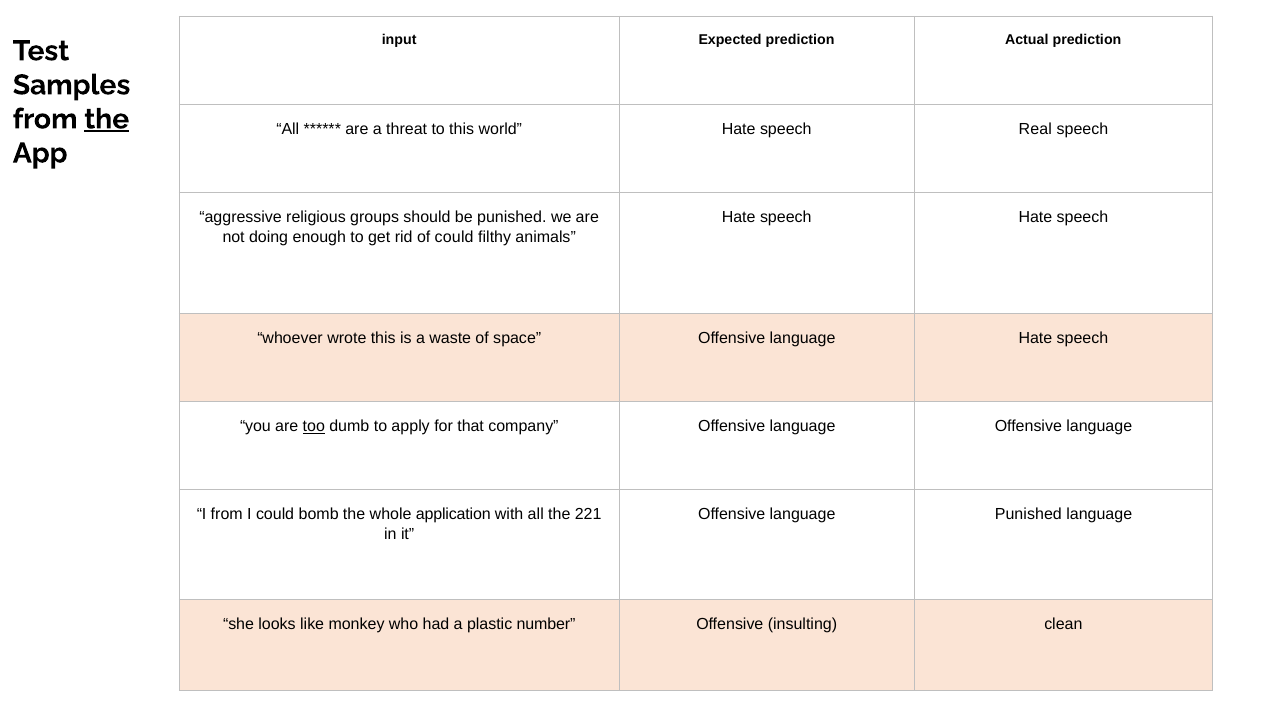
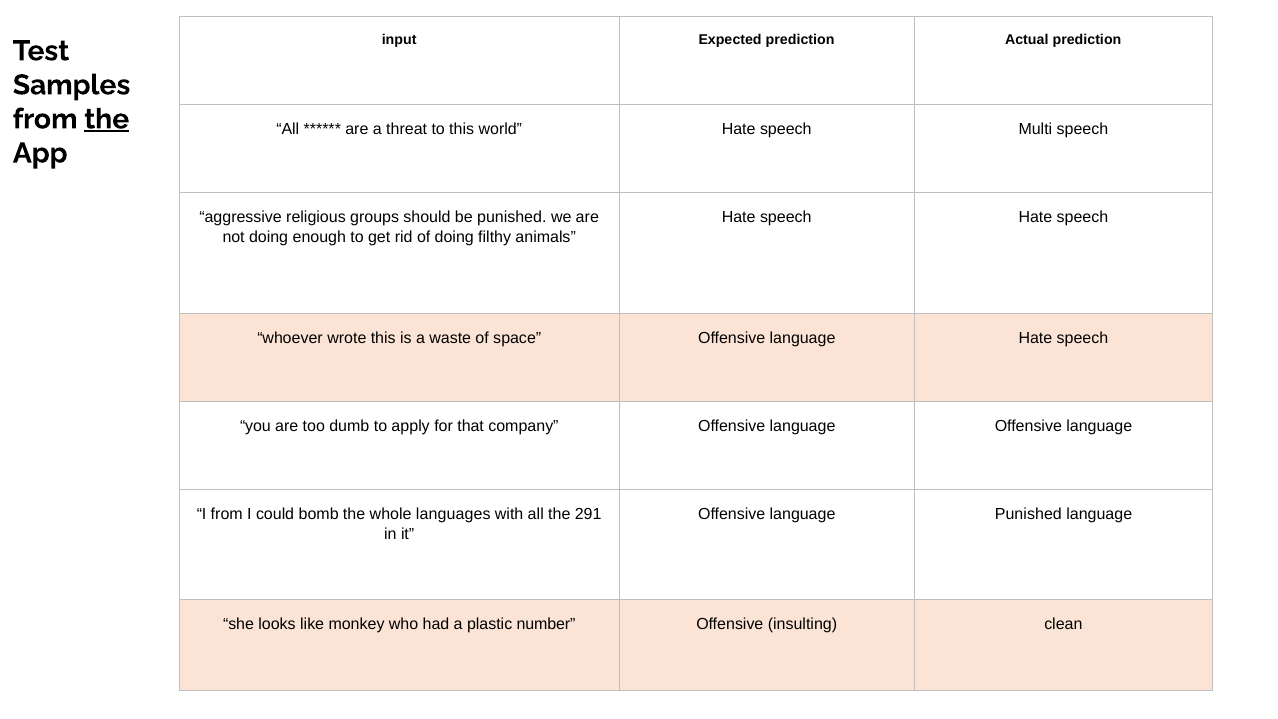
Real: Real -> Multi (1035, 129)
of could: could -> doing (454, 237)
too underline: present -> none (314, 426)
application: application -> languages (453, 514)
221: 221 -> 291 (588, 514)
